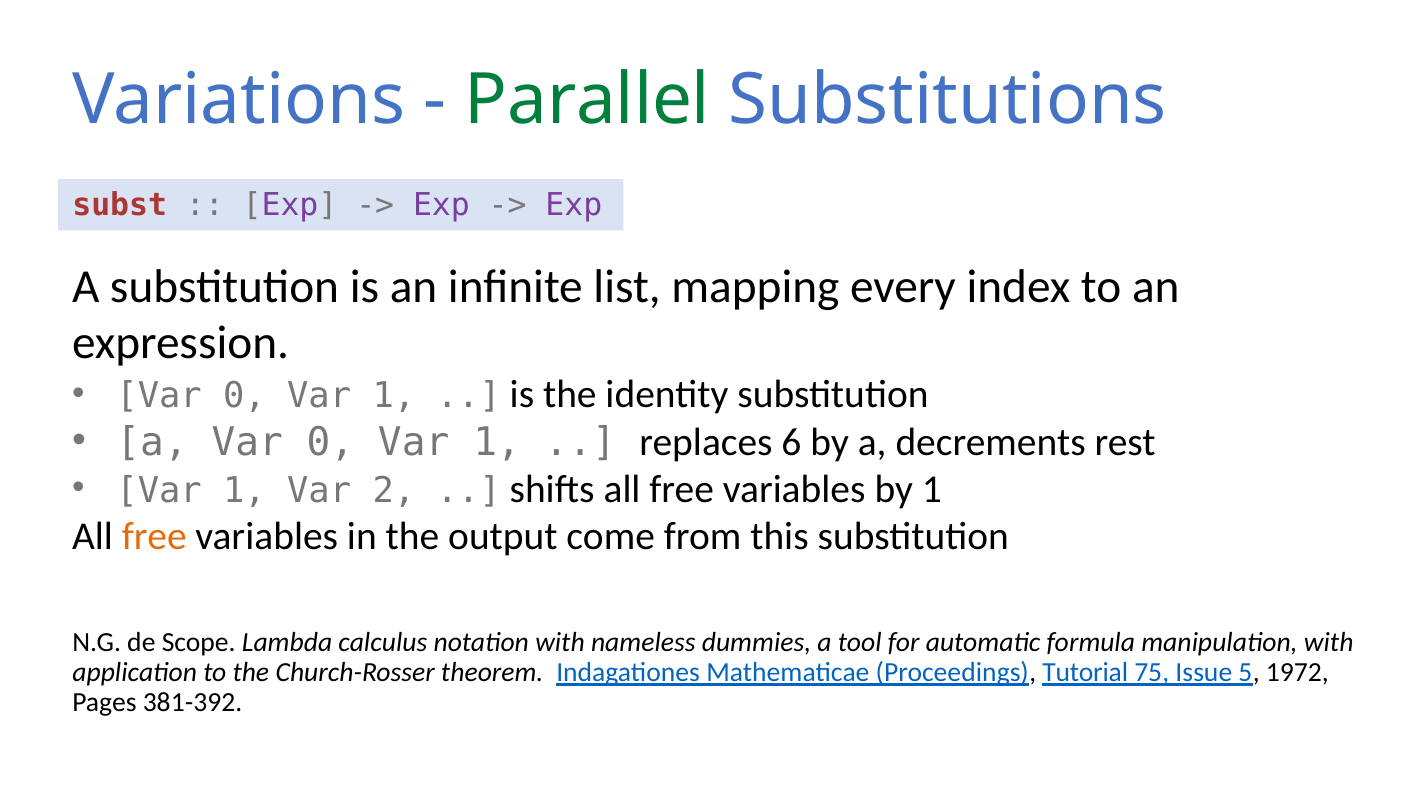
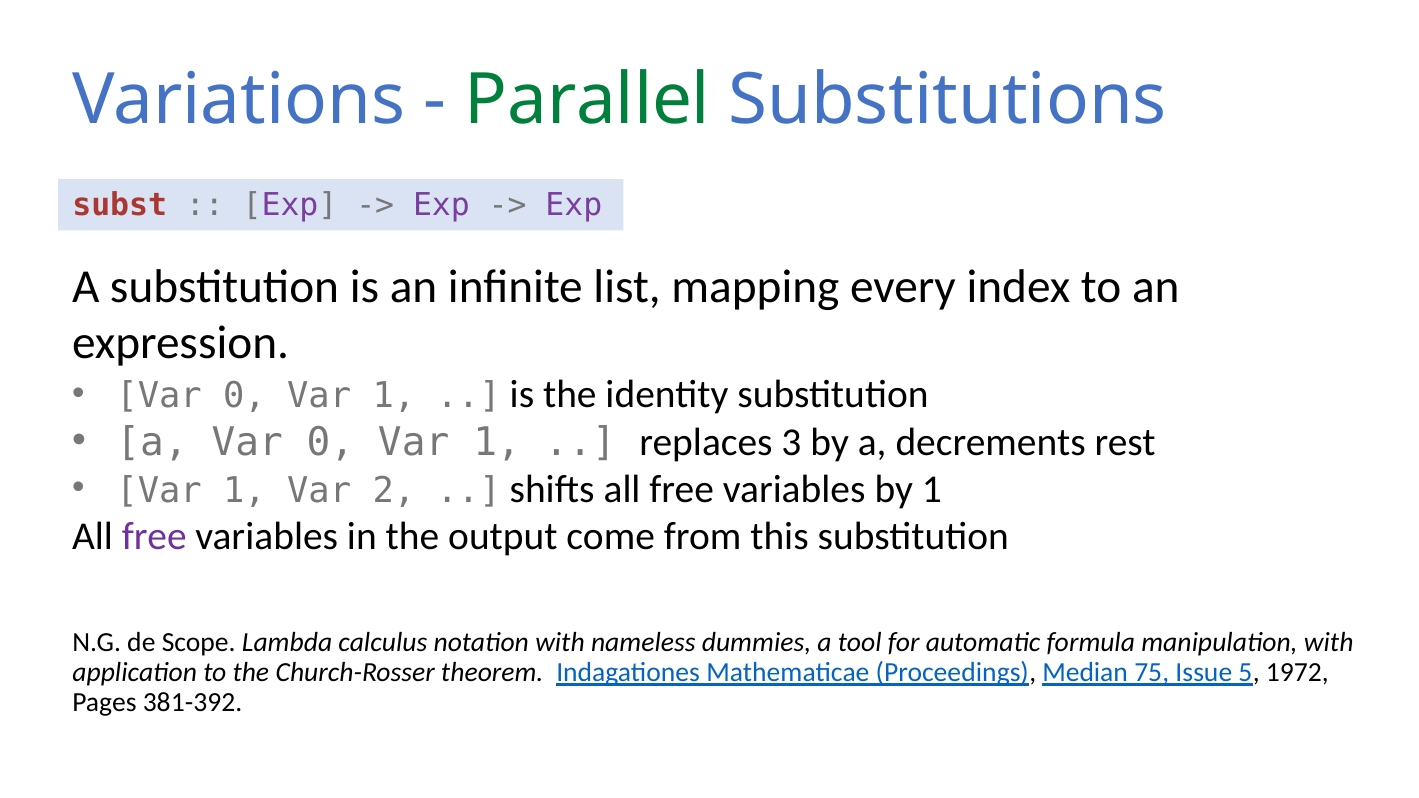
6: 6 -> 3 (791, 442)
free colour: orange -> purple (154, 537)
Tutorial: Tutorial -> Median (1085, 673)
